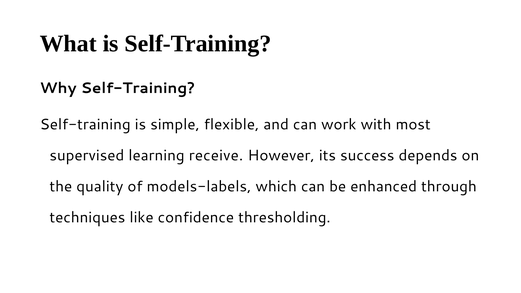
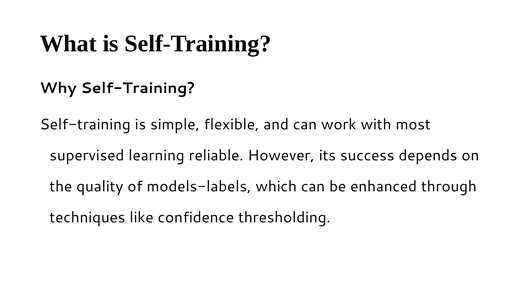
receive: receive -> reliable (216, 156)
